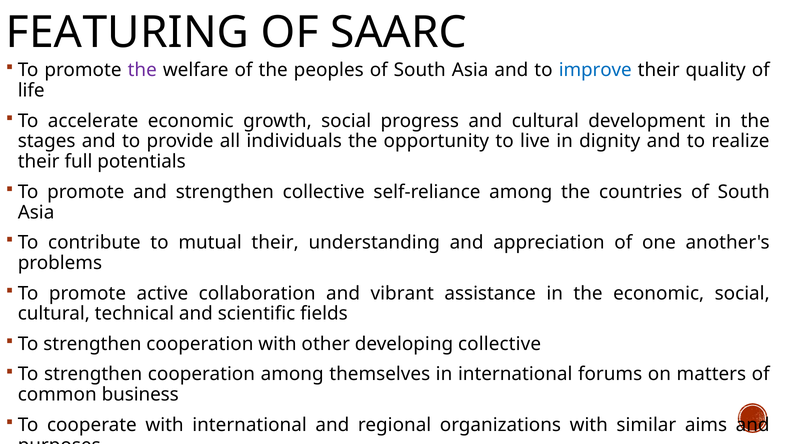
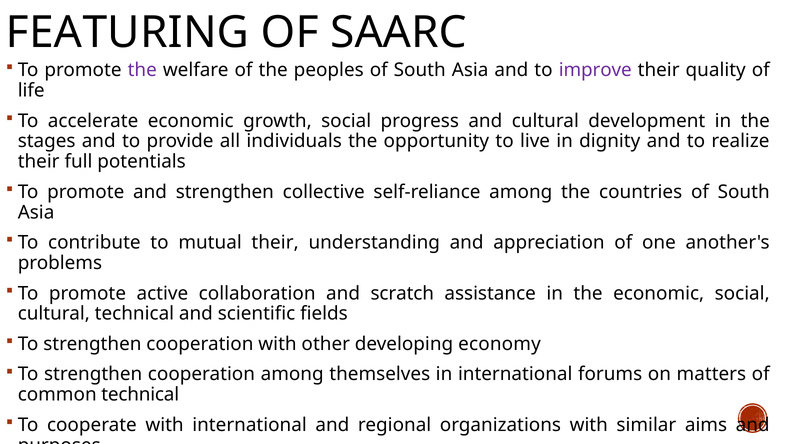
improve colour: blue -> purple (595, 70)
vibrant: vibrant -> scratch (402, 293)
developing collective: collective -> economy (500, 344)
common business: business -> technical (140, 394)
